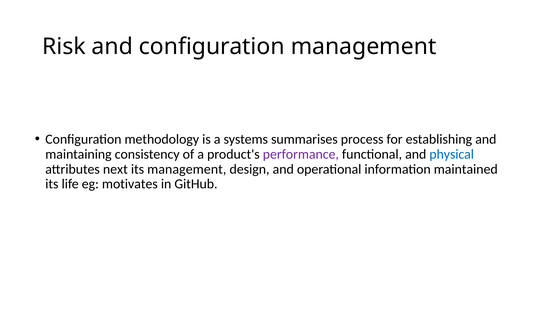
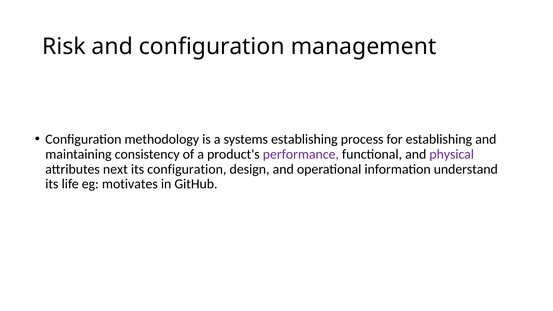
systems summarises: summarises -> establishing (304, 139)
physical colour: blue -> purple (452, 154)
its management: management -> configuration (187, 169)
maintained: maintained -> understand (466, 169)
